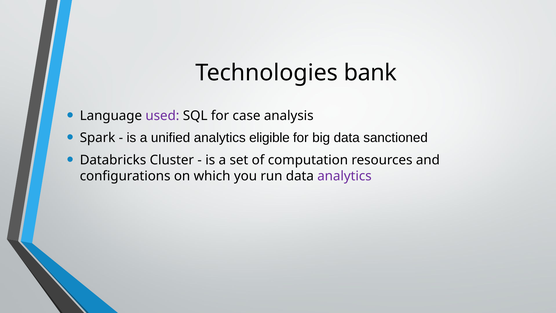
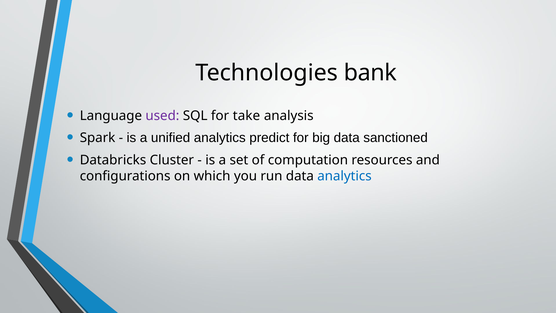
case: case -> take (246, 116)
eligible: eligible -> predict (269, 138)
analytics colour: purple -> blue (344, 176)
